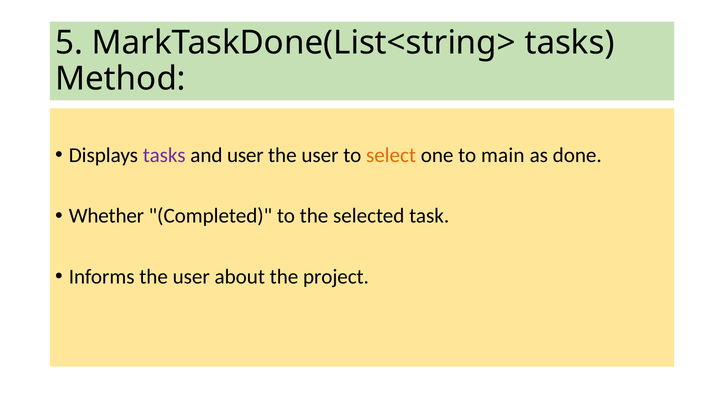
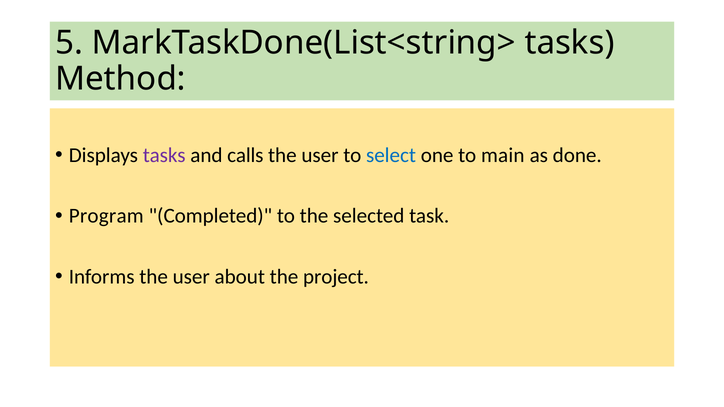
and user: user -> calls (245, 155)
select colour: orange -> blue (391, 155)
Whether: Whether -> Program (106, 216)
